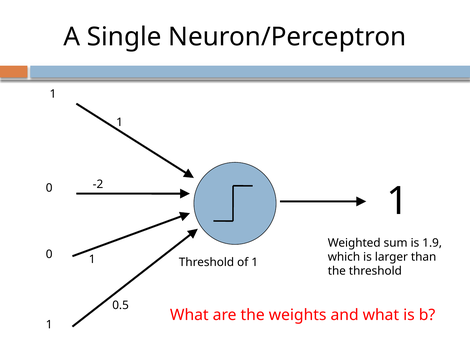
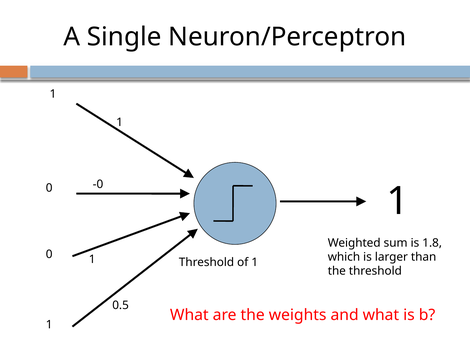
-2: -2 -> -0 (98, 184)
1.9: 1.9 -> 1.8 (432, 243)
